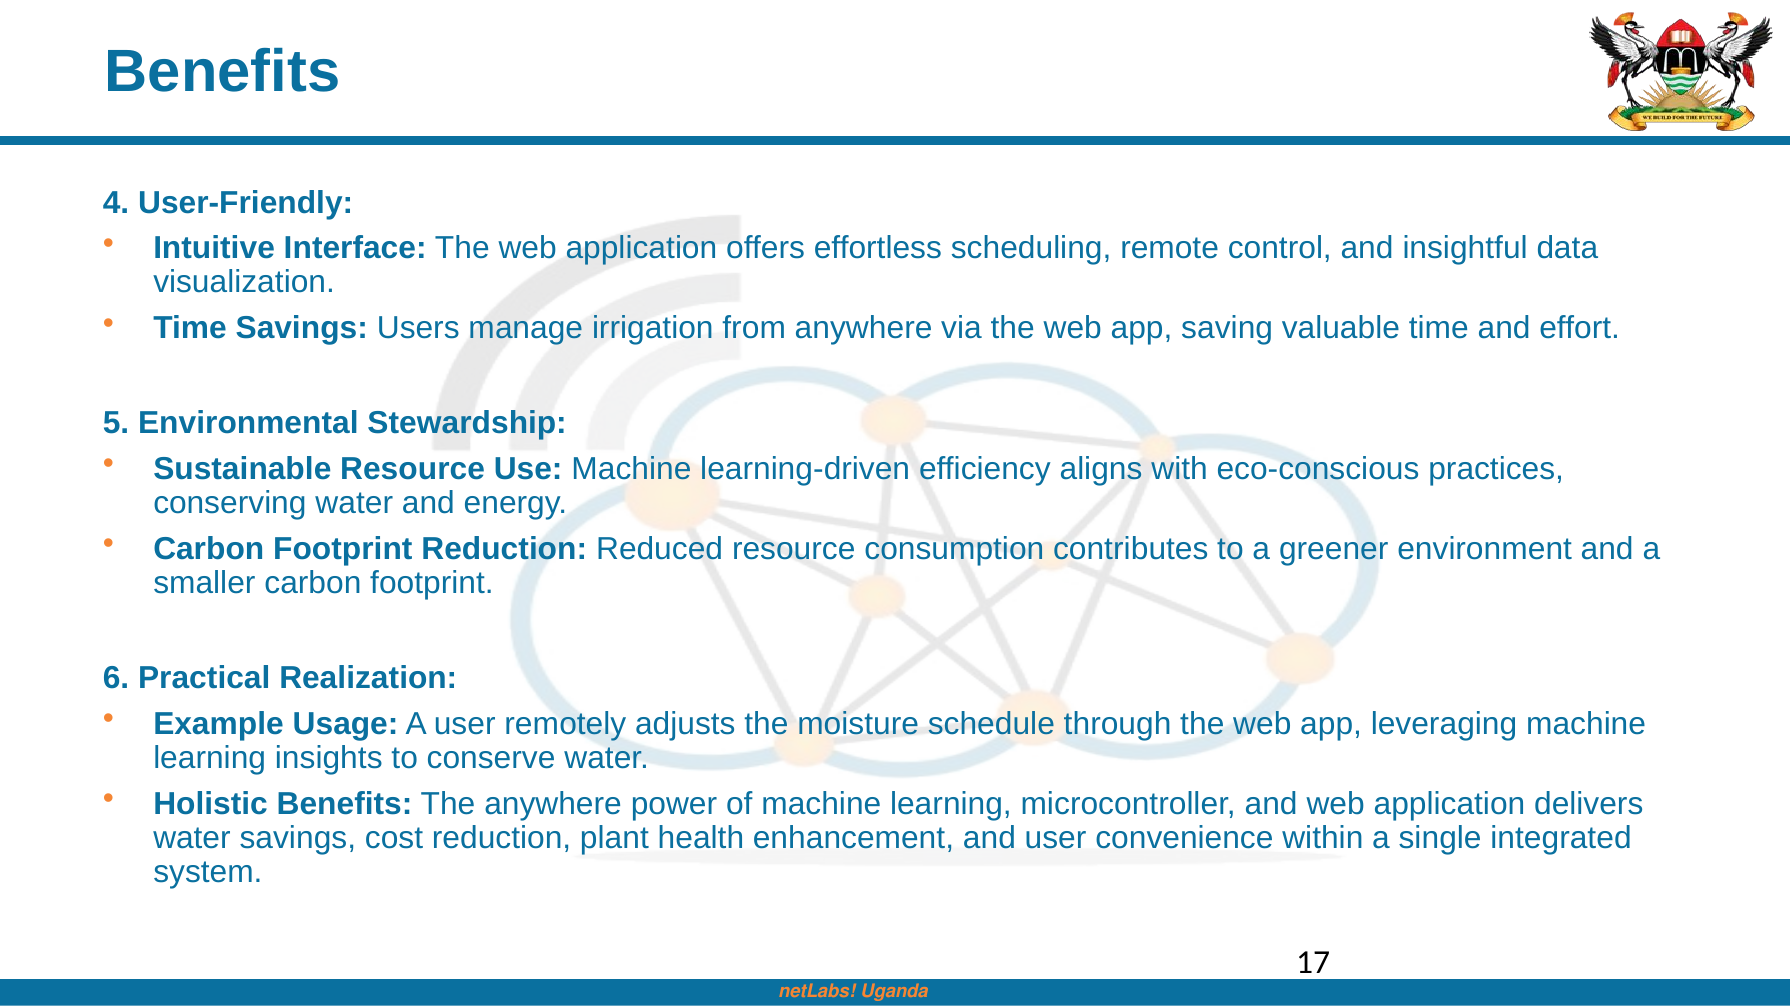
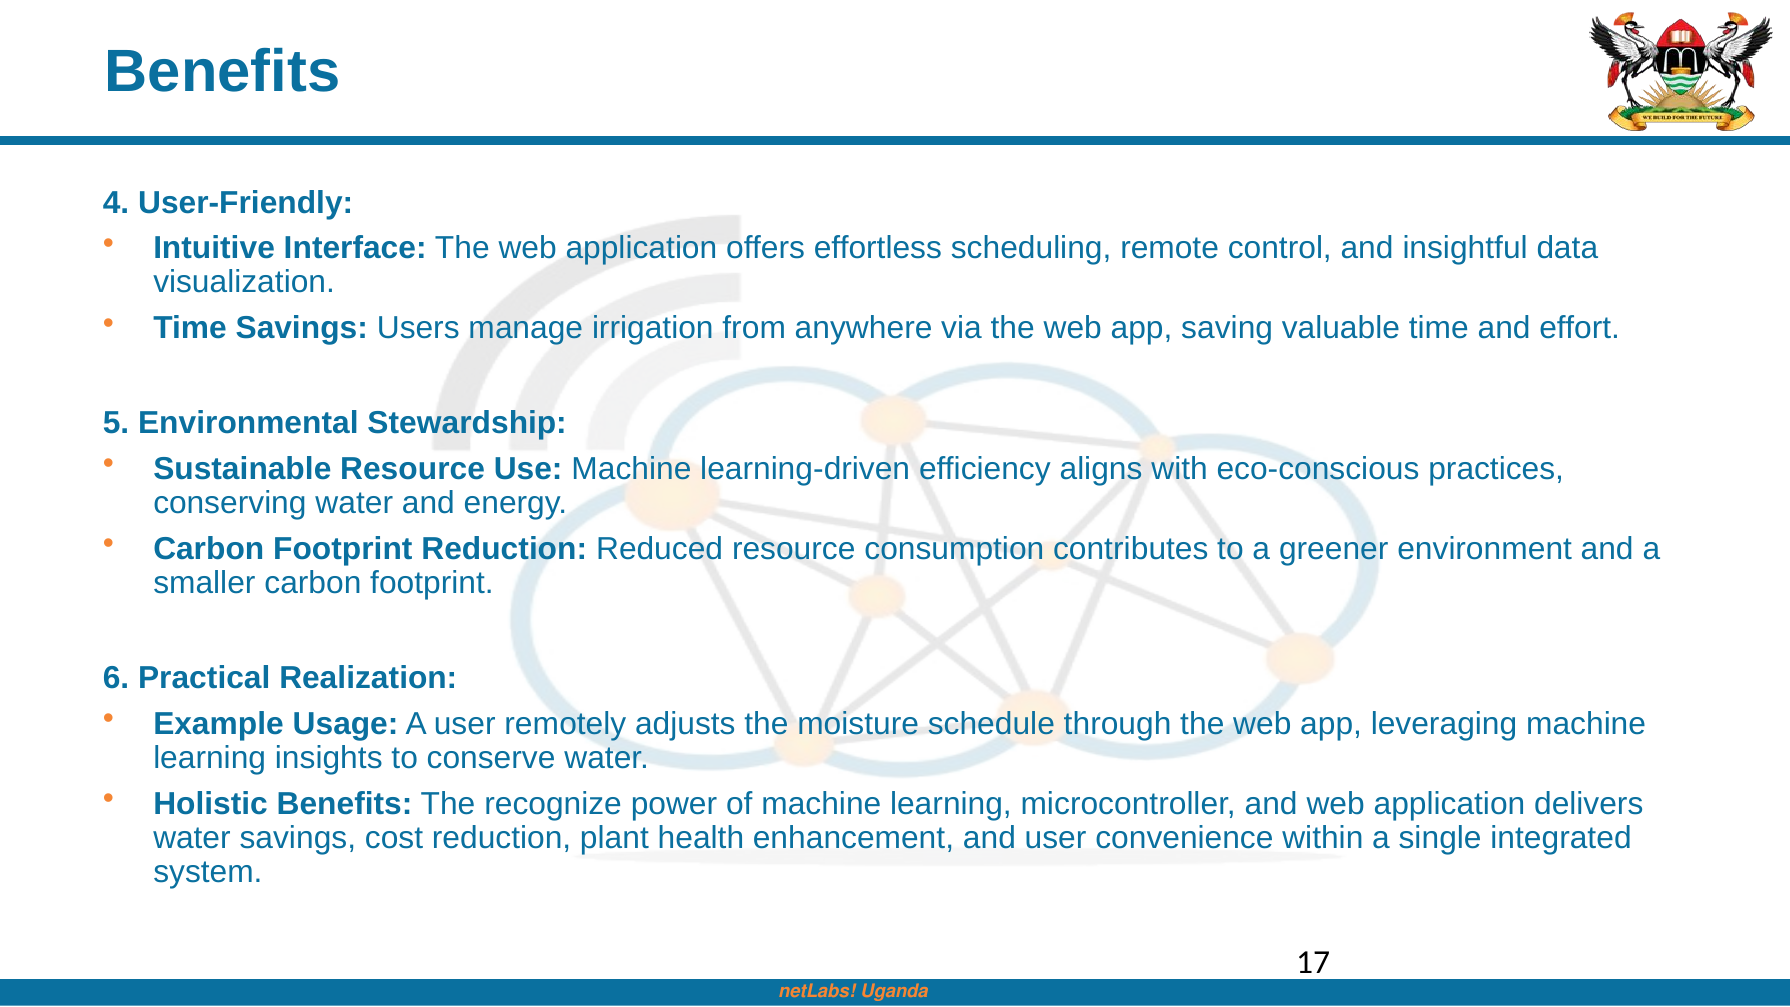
The anywhere: anywhere -> recognize (553, 804)
